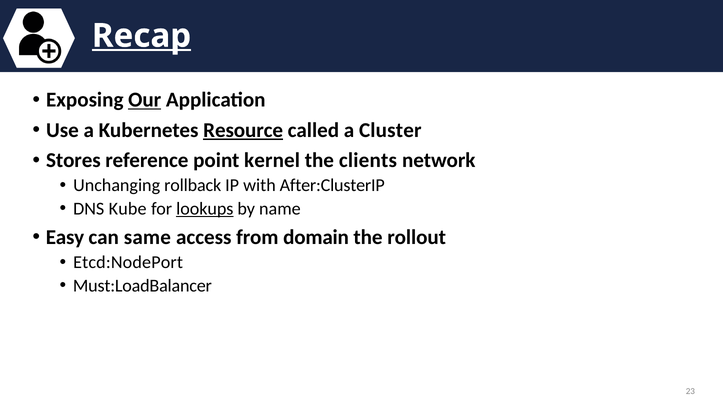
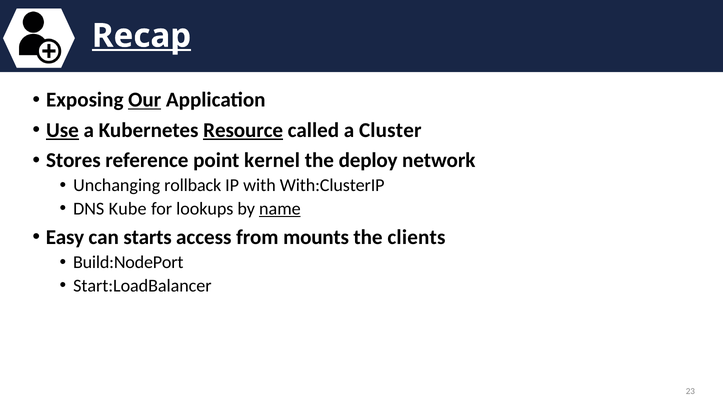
Use underline: none -> present (62, 130)
clients: clients -> deploy (368, 160)
After:ClusterIP: After:ClusterIP -> With:ClusterIP (332, 185)
lookups underline: present -> none (205, 209)
name underline: none -> present (280, 209)
same: same -> starts (148, 237)
domain: domain -> mounts (316, 237)
rollout: rollout -> clients (416, 237)
Etcd:NodePort: Etcd:NodePort -> Build:NodePort (128, 262)
Must:LoadBalancer: Must:LoadBalancer -> Start:LoadBalancer (142, 285)
